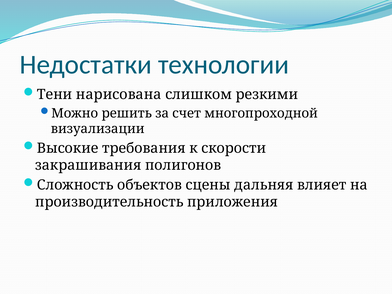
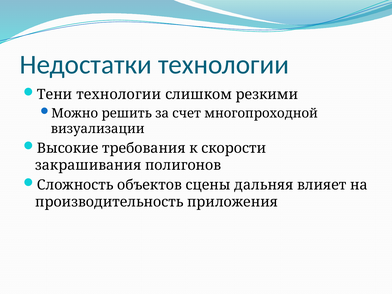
Тени нарисована: нарисована -> технологии (119, 94)
